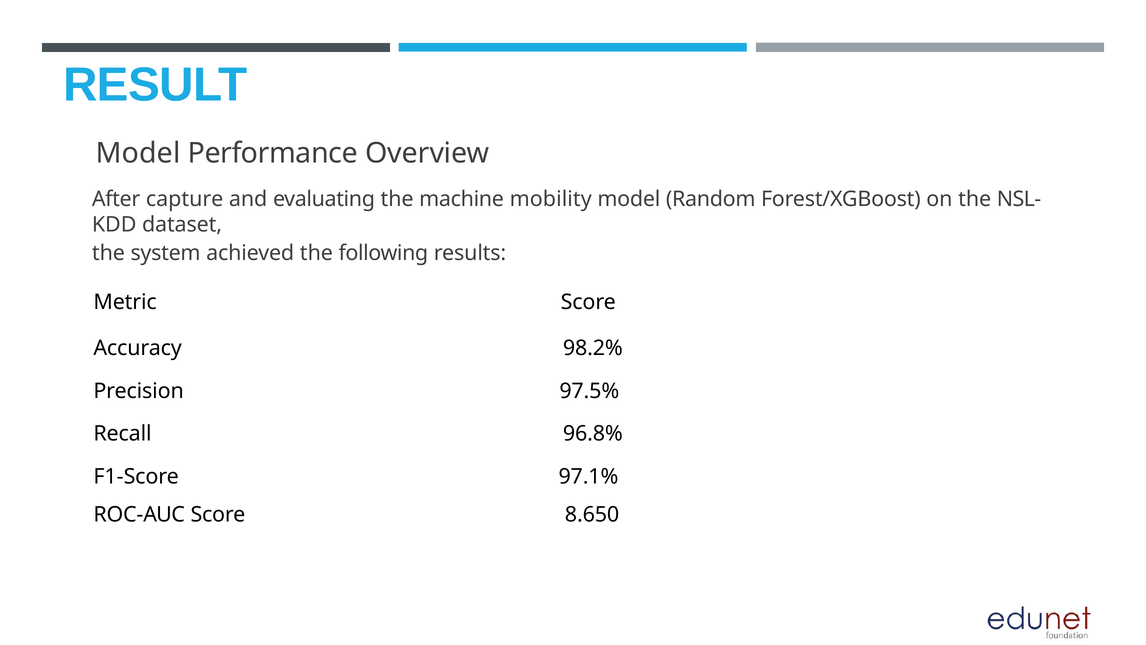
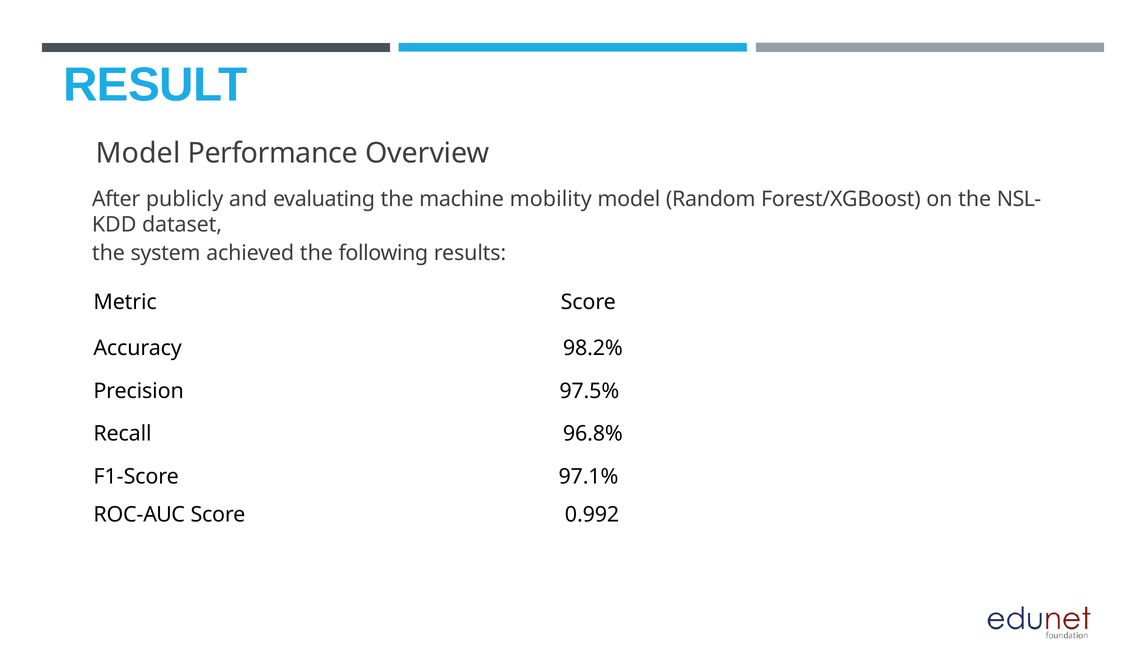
capture: capture -> publicly (185, 199)
8.650: 8.650 -> 0.992 (592, 515)
